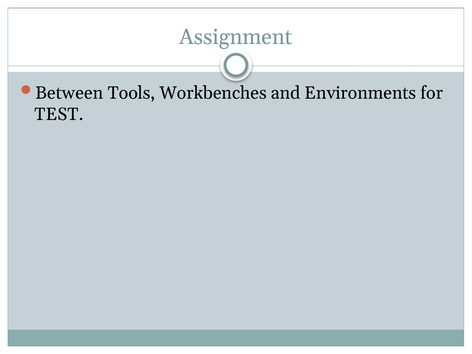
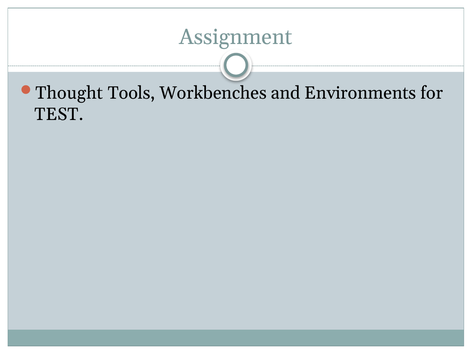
Between: Between -> Thought (69, 93)
